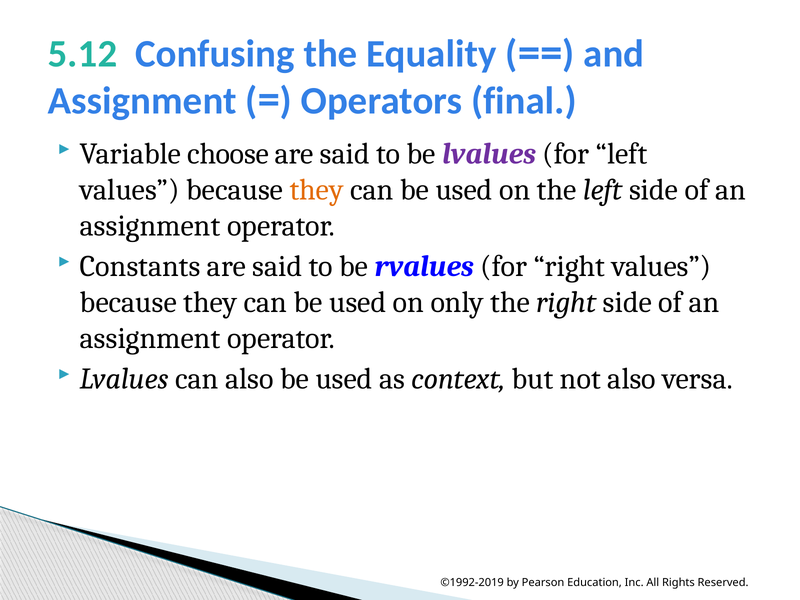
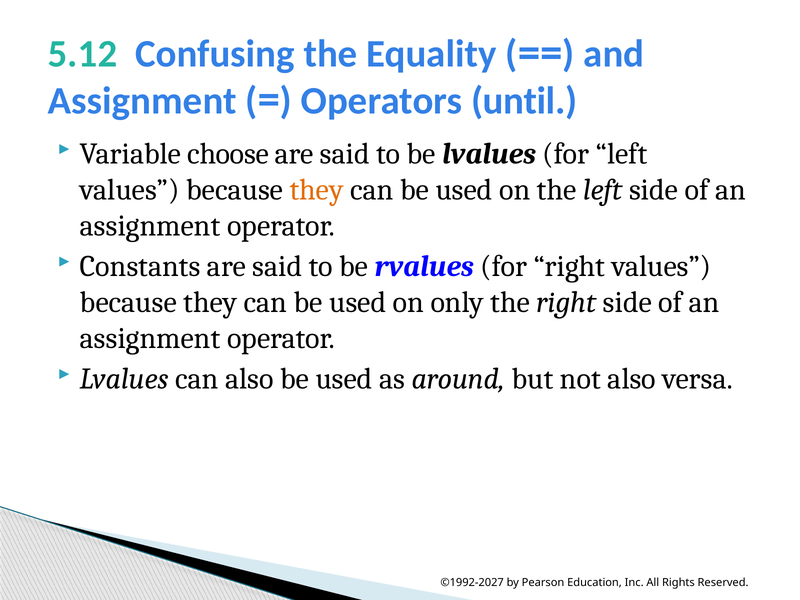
final: final -> until (524, 101)
lvalues colour: purple -> black (489, 154)
context: context -> around (458, 379)
©1992-2019: ©1992-2019 -> ©1992-2027 (472, 583)
